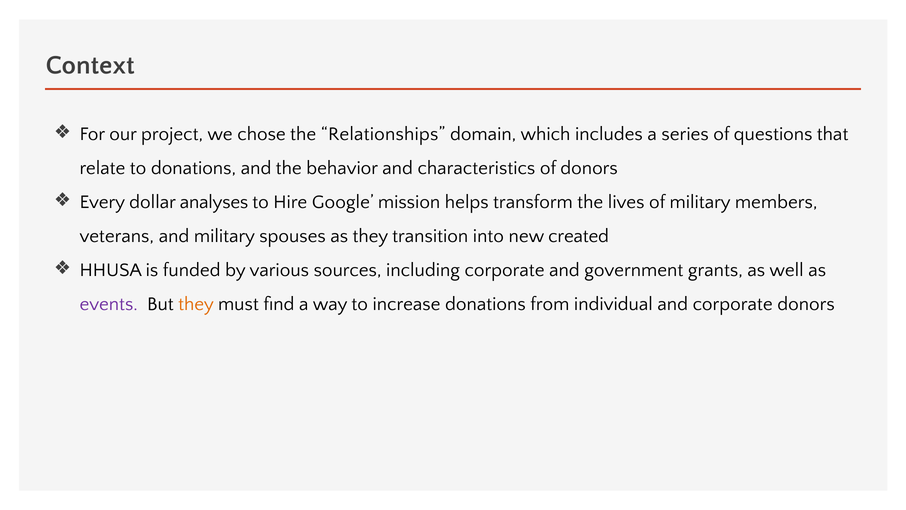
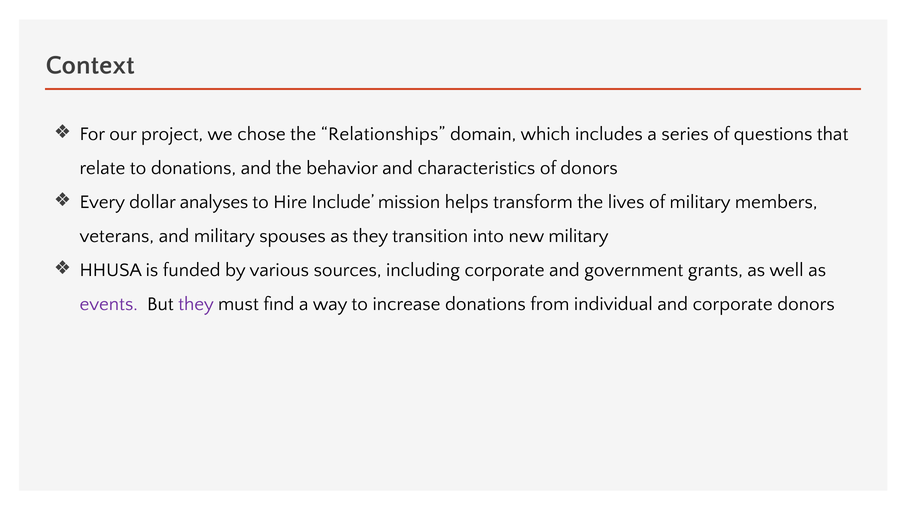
Google: Google -> Include (343, 202)
new created: created -> military (579, 236)
they colour: orange -> purple (196, 304)
